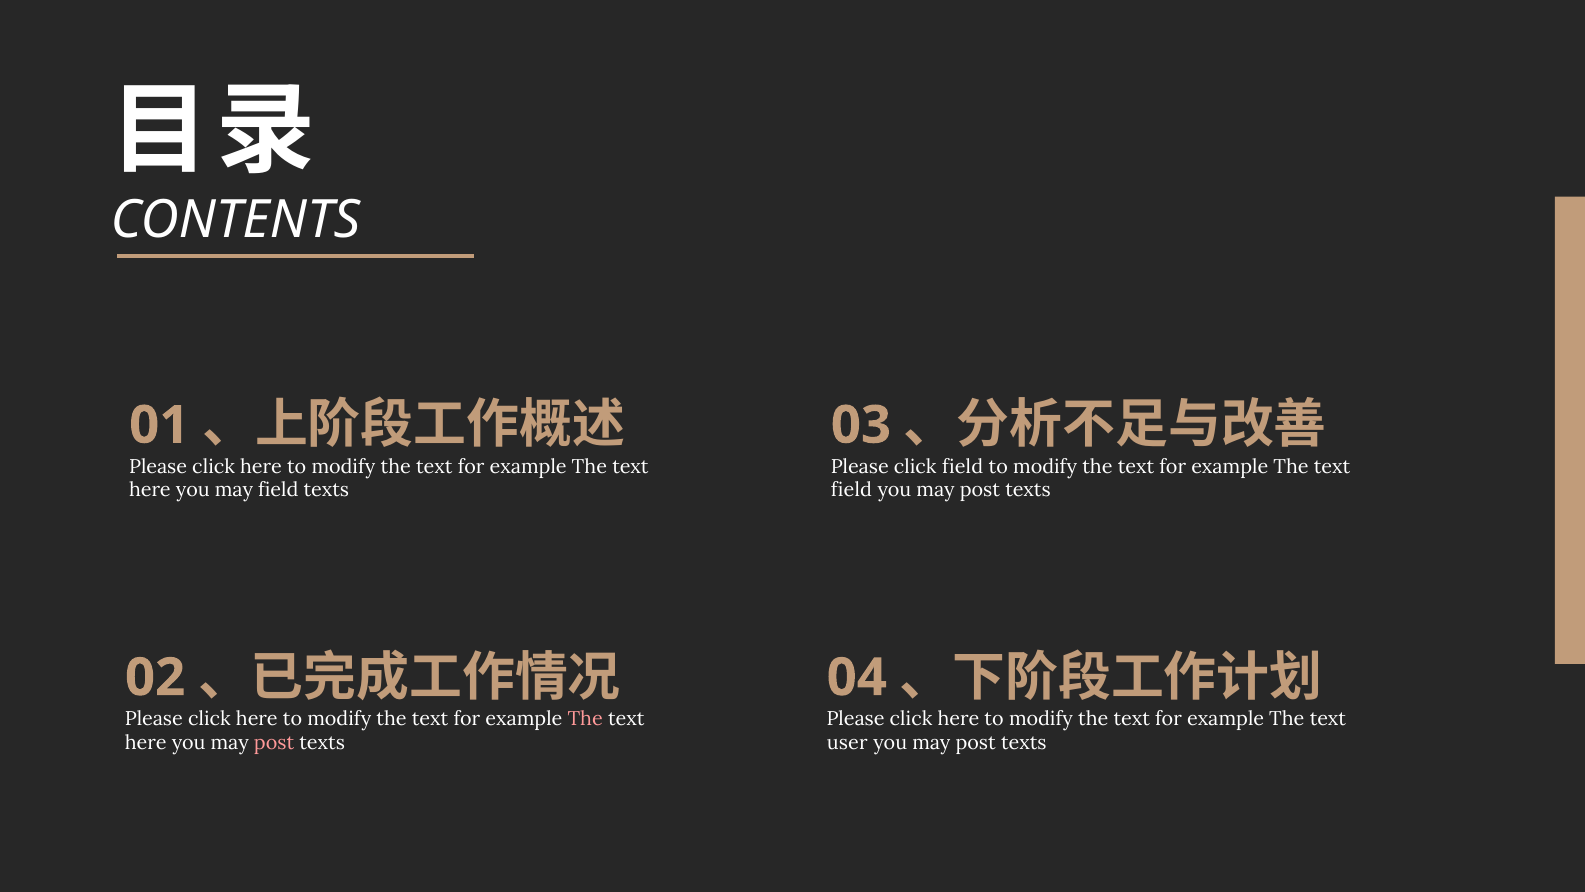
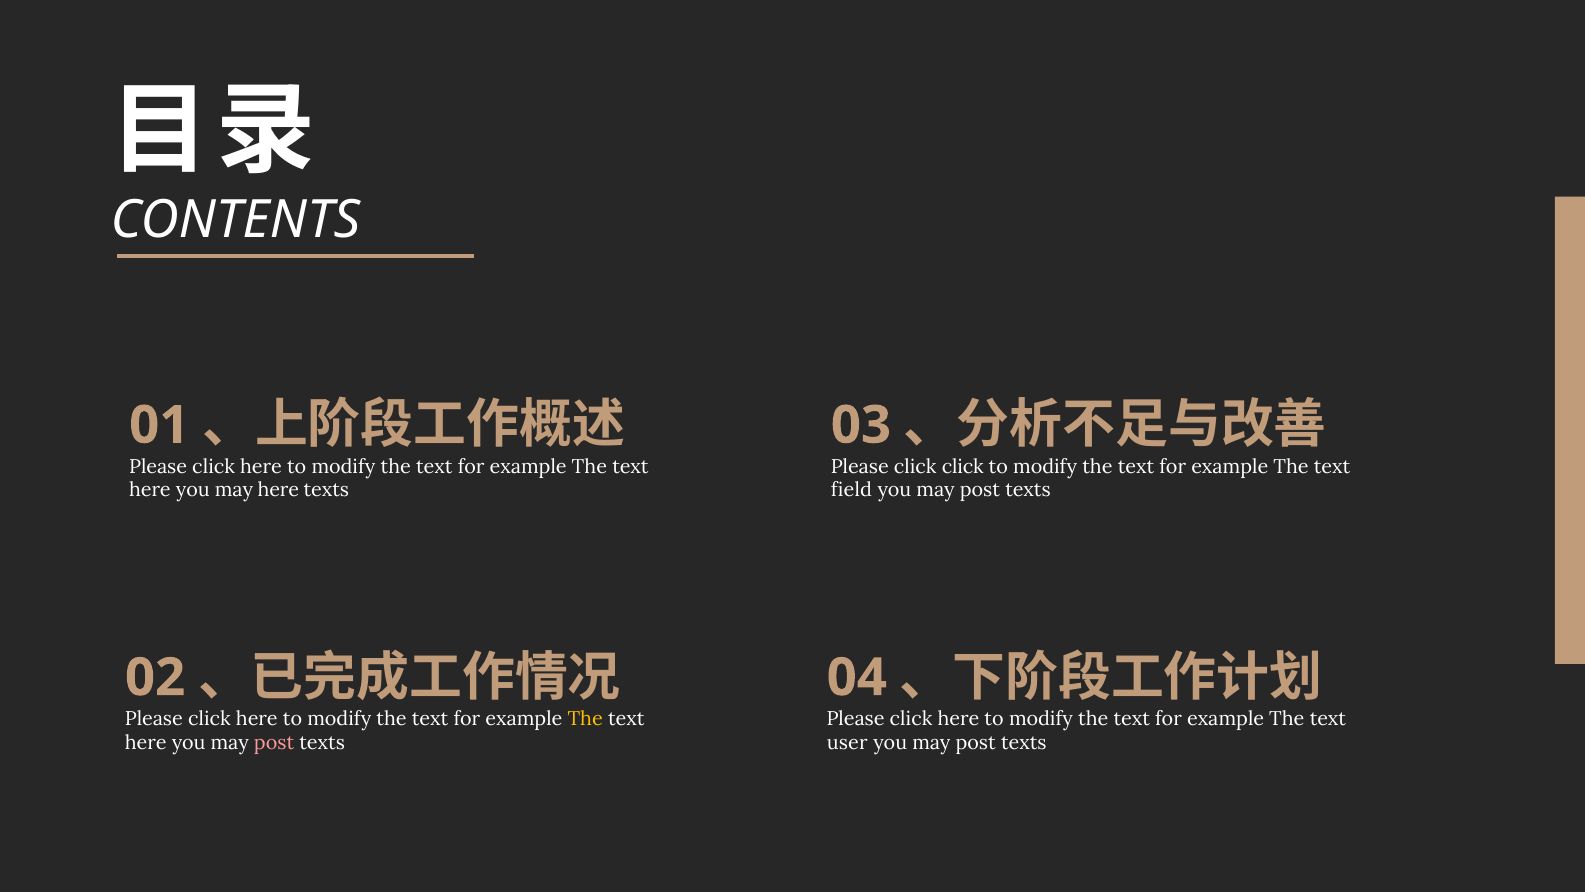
click field: field -> click (963, 466)
may field: field -> here (278, 490)
The colour: pink -> yellow (585, 719)
